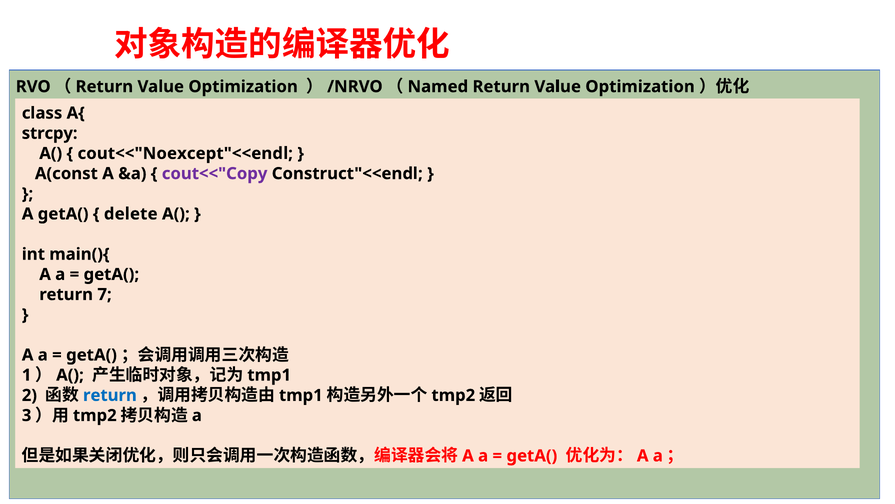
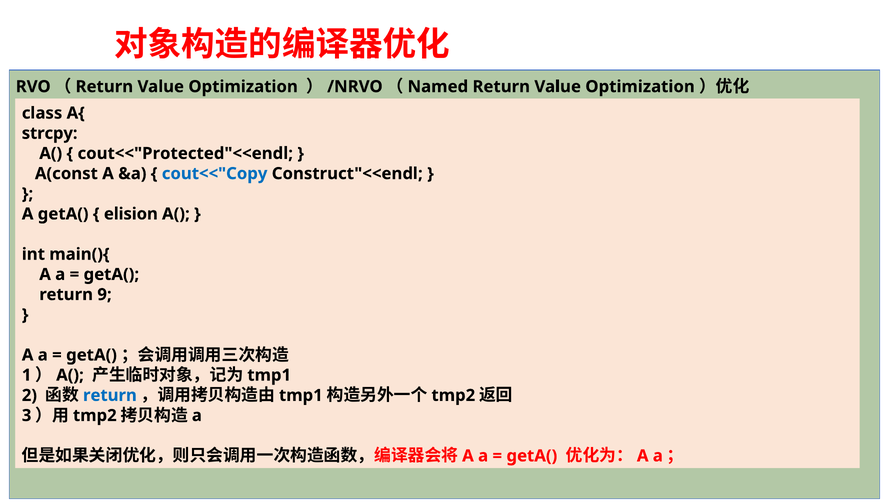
cout<<"Noexcept"<<endl: cout<<"Noexcept"<<endl -> cout<<"Protected"<<endl (185, 153)
cout<<"Copy colour: purple -> blue (215, 173)
delete: delete -> elision (131, 214)
7: 7 -> 9 (105, 294)
